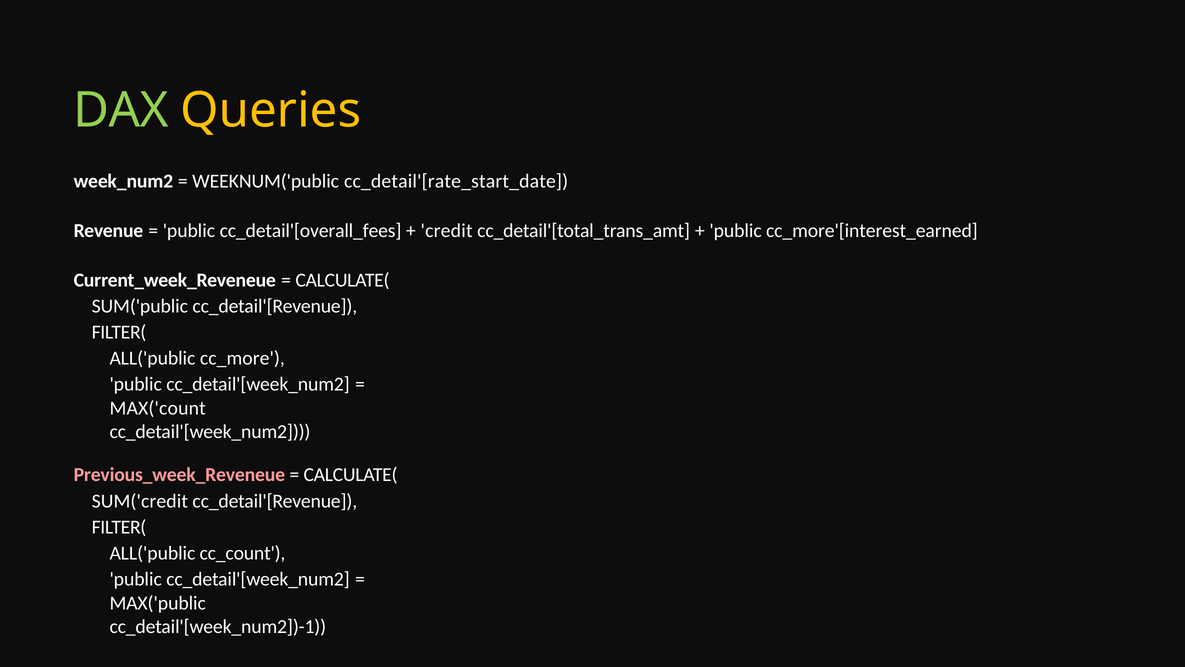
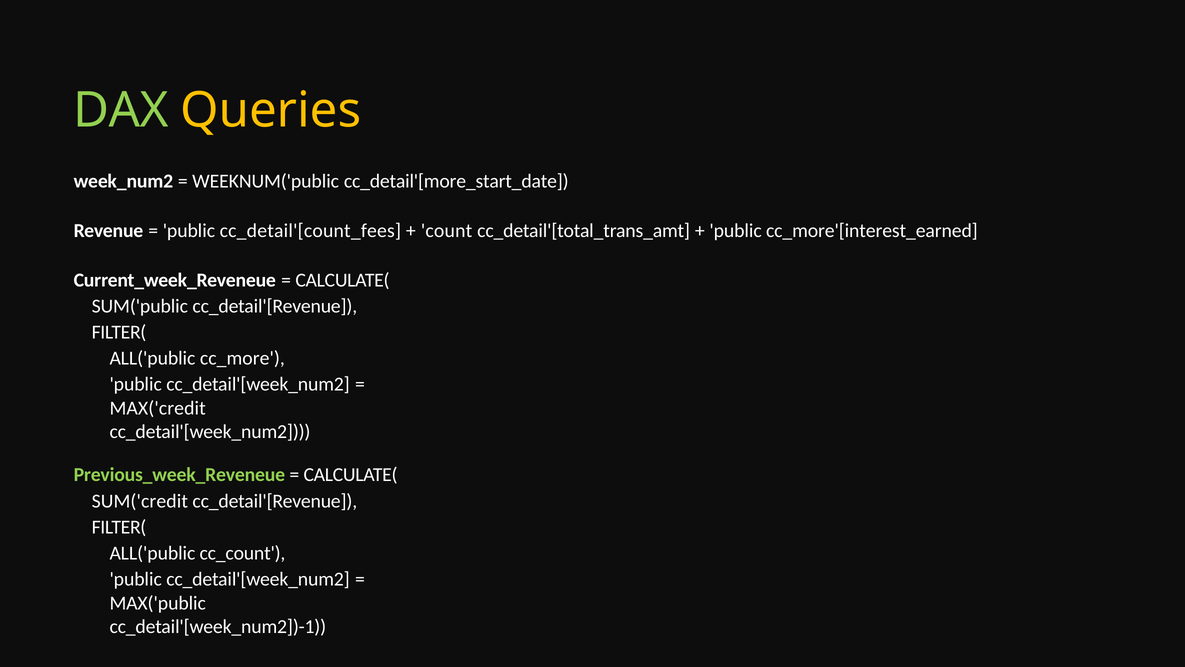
cc_detail'[rate_start_date: cc_detail'[rate_start_date -> cc_detail'[more_start_date (456, 181)
cc_detail'[overall_fees: cc_detail'[overall_fees -> cc_detail'[count_fees (310, 231)
credit: credit -> count (447, 231)
MAX('count: MAX('count -> MAX('credit (158, 408)
Previous_week_Reveneue colour: pink -> light green (179, 475)
